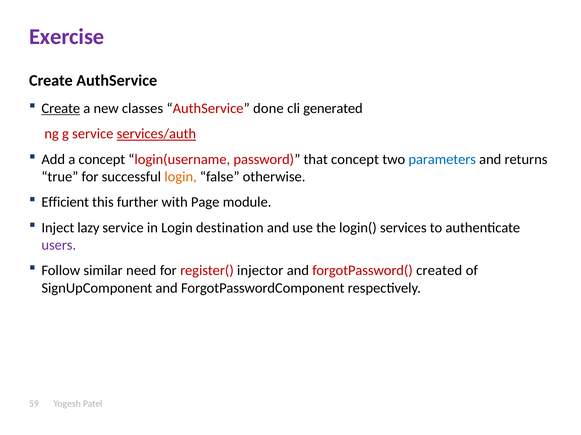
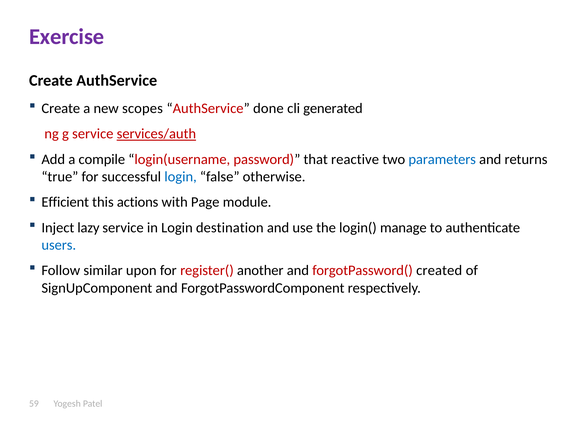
Create underline: present -> none (61, 109)
classes: classes -> scopes (142, 109)
a concept: concept -> compile (102, 160)
that concept: concept -> reactive (355, 160)
login colour: orange -> blue (181, 177)
further: further -> actions (138, 203)
services: services -> manage (403, 228)
users colour: purple -> blue (59, 245)
need: need -> upon (141, 271)
injector: injector -> another (260, 271)
